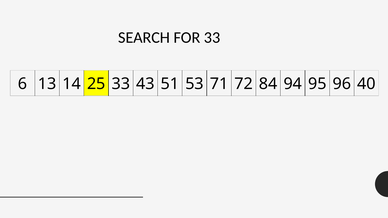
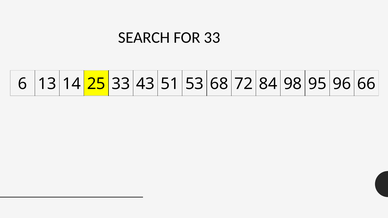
71: 71 -> 68 (219, 84)
94: 94 -> 98 (293, 84)
40: 40 -> 66 (366, 84)
